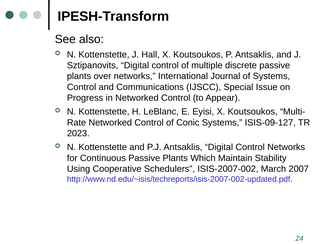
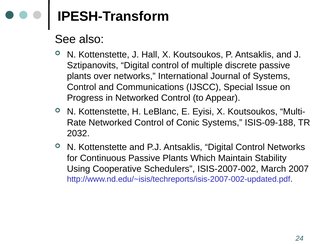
ISIS-09-127: ISIS-09-127 -> ISIS-09-188 (270, 123)
2023: 2023 -> 2032 (78, 134)
